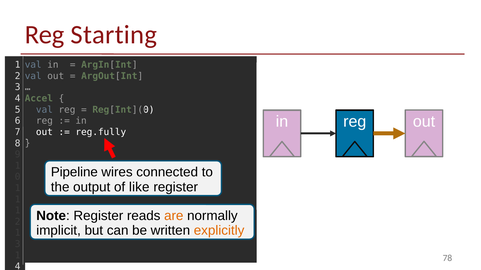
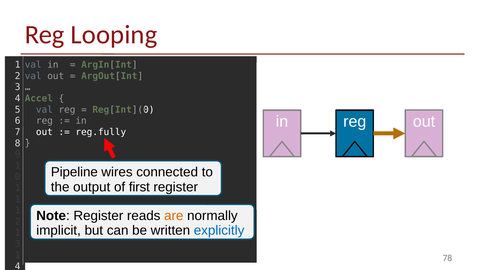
Starting: Starting -> Looping (114, 35)
like: like -> first (139, 187)
explicitly colour: orange -> blue (219, 231)
